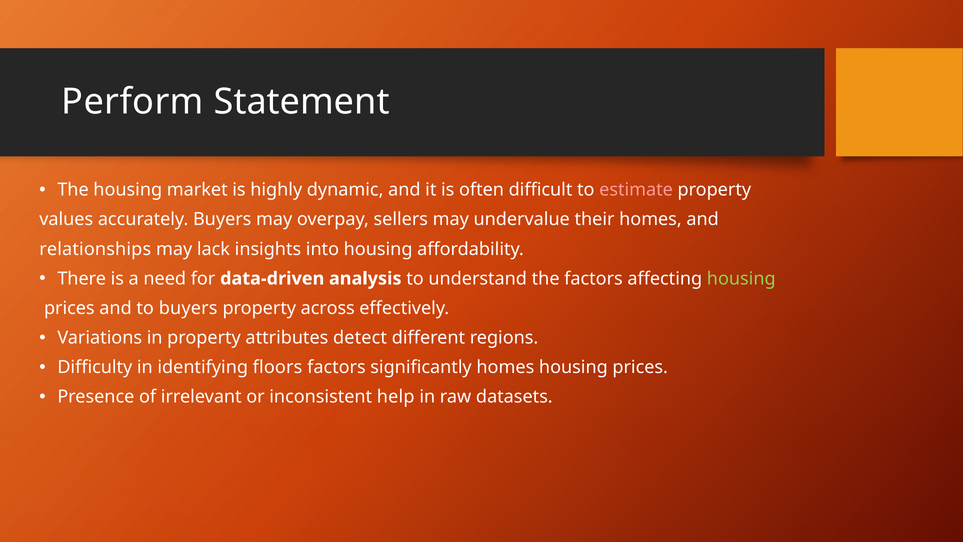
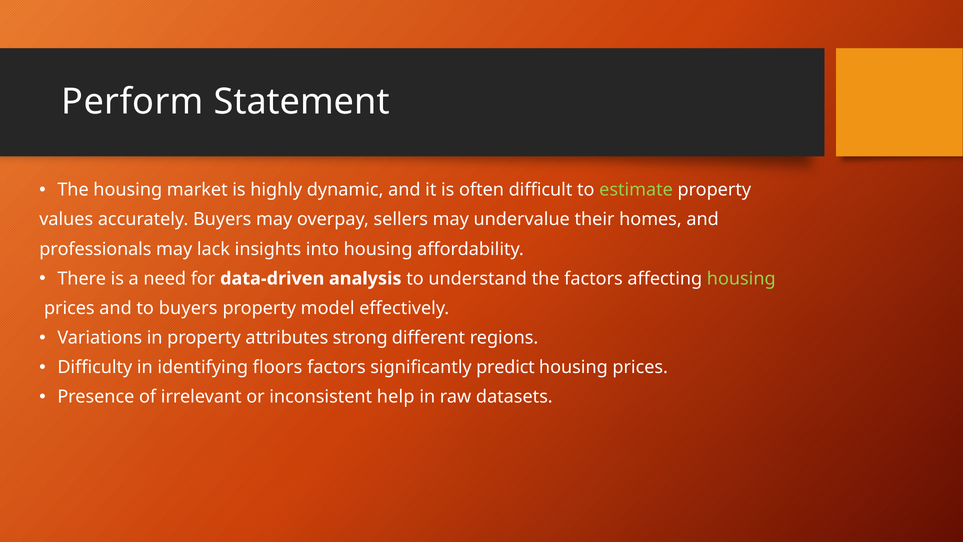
estimate colour: pink -> light green (636, 190)
relationships: relationships -> professionals (95, 249)
across: across -> model (328, 308)
detect: detect -> strong (360, 338)
significantly homes: homes -> predict (505, 367)
